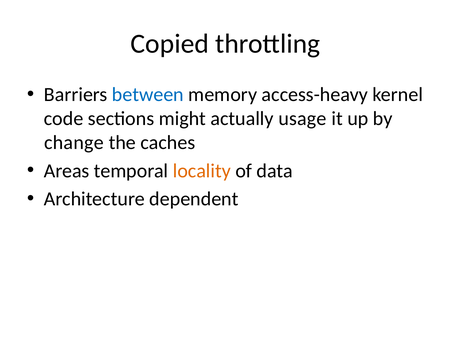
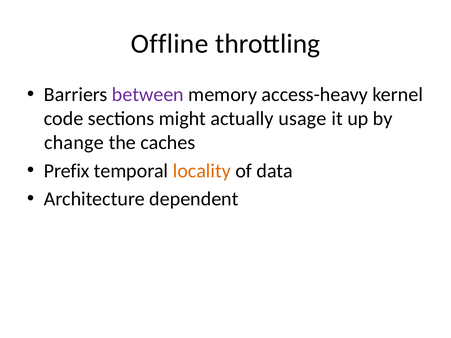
Copied: Copied -> Offline (170, 44)
between colour: blue -> purple (148, 95)
Areas: Areas -> Prefix (67, 171)
